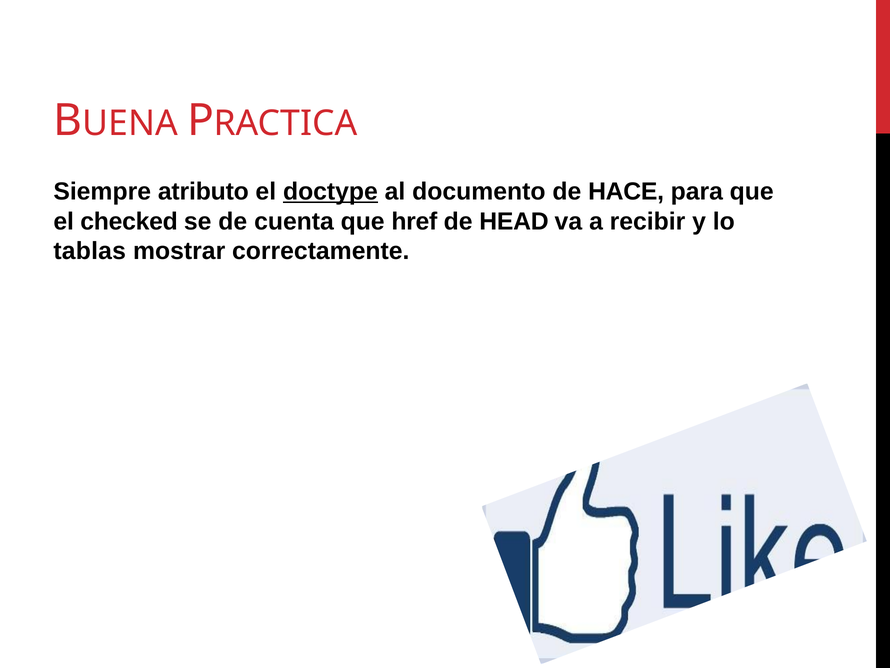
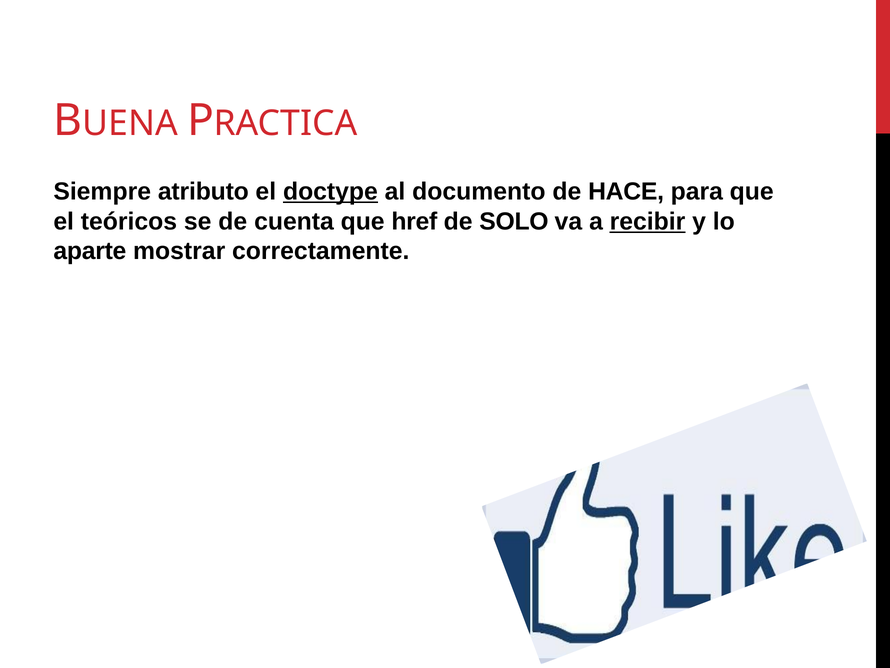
checked: checked -> teóricos (129, 221)
HEAD: HEAD -> SOLO (514, 221)
recibir underline: none -> present (647, 221)
tablas: tablas -> aparte (90, 251)
